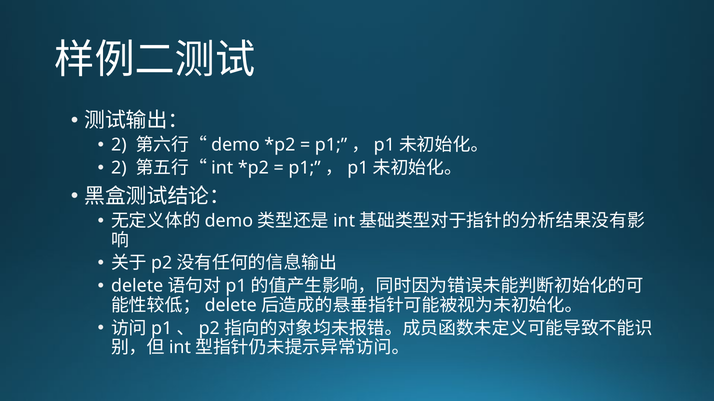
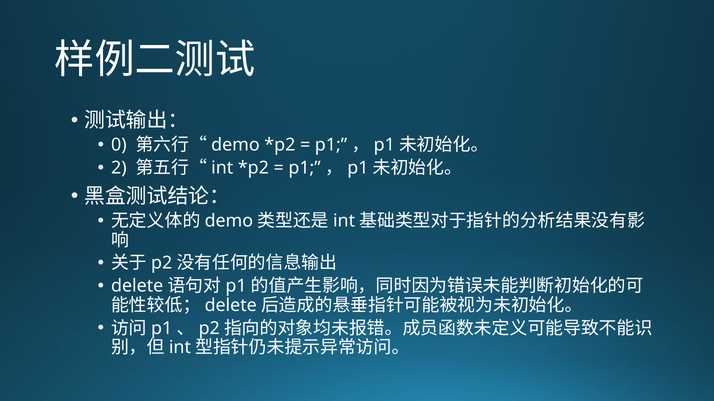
2: 2 -> 0 (119, 145)
